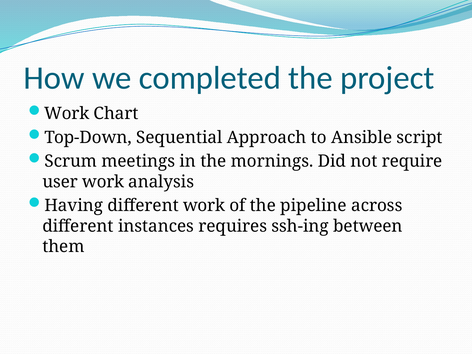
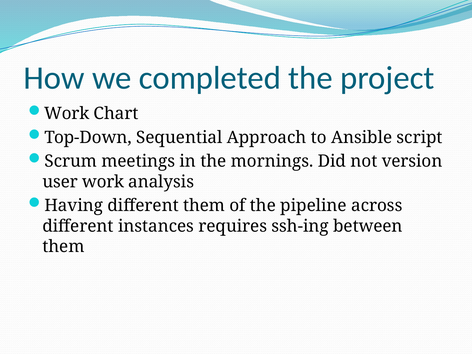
require: require -> version (412, 161)
different work: work -> them (204, 206)
